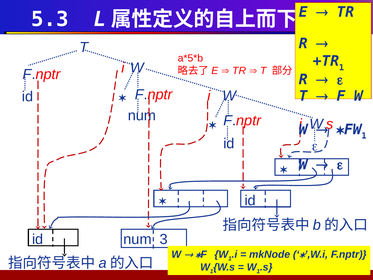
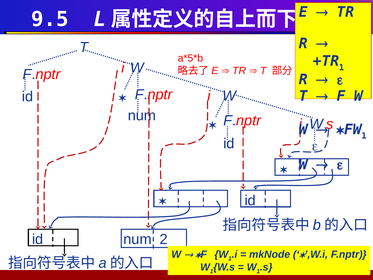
5.3: 5.3 -> 9.5 (50, 19)
3: 3 -> 2 (164, 239)
